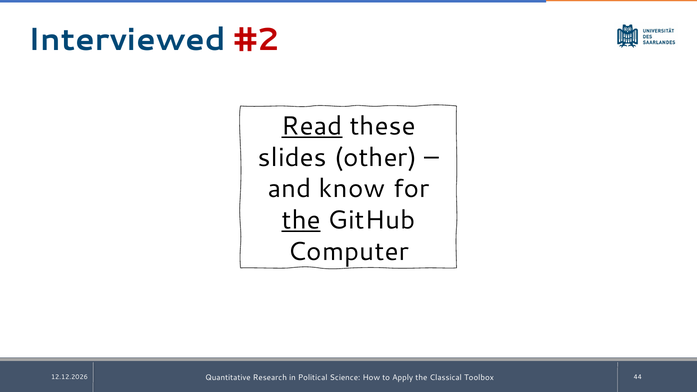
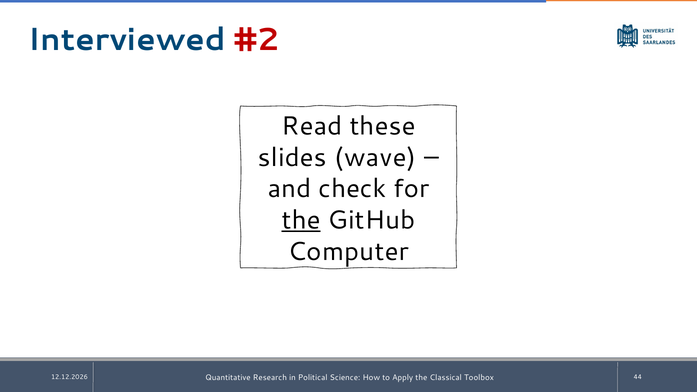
Read underline: present -> none (312, 126)
other: other -> wave (375, 157)
know: know -> check (352, 189)
